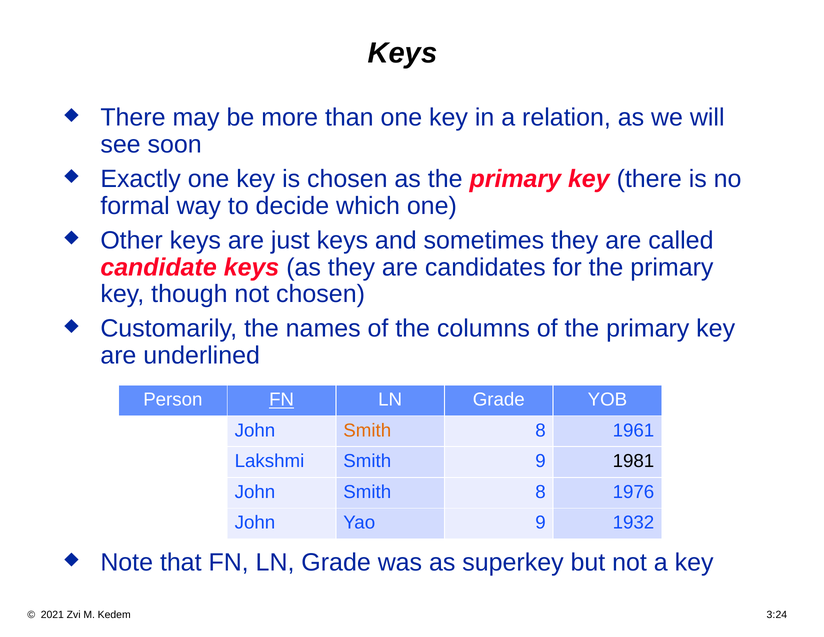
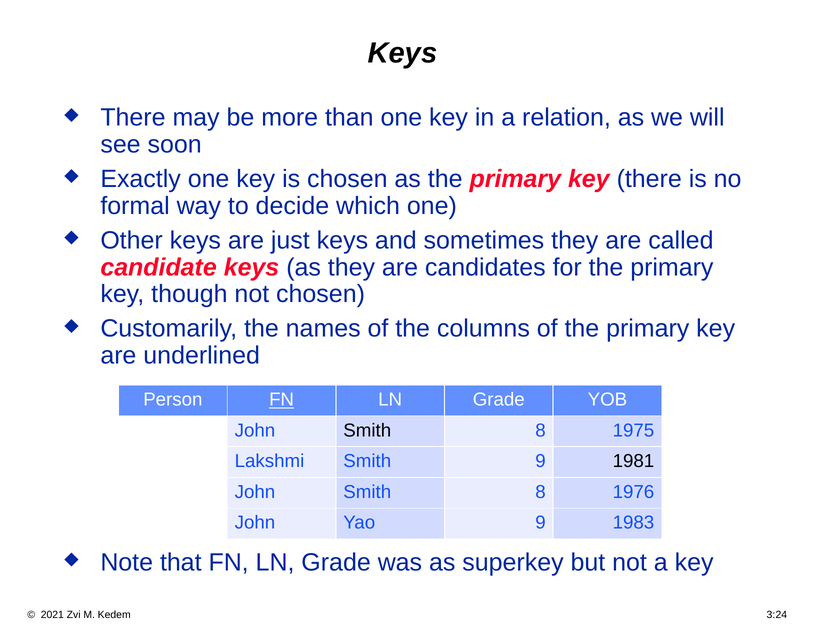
Smith colour: orange -> black (367, 430)
1961: 1961 -> 1975 (633, 430)
1932: 1932 -> 1983 (633, 523)
